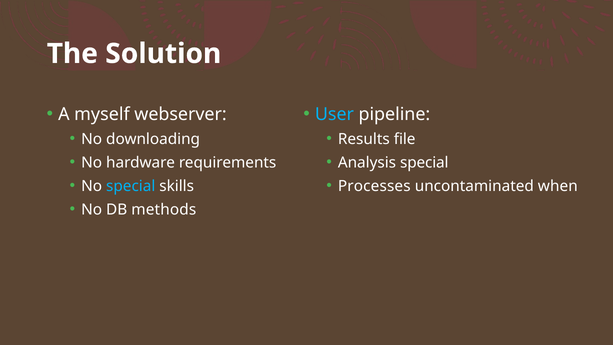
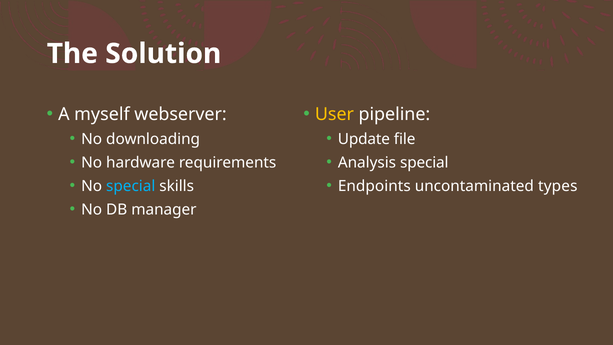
User colour: light blue -> yellow (334, 114)
Results: Results -> Update (364, 139)
Processes: Processes -> Endpoints (374, 186)
when: when -> types (558, 186)
methods: methods -> manager (164, 209)
